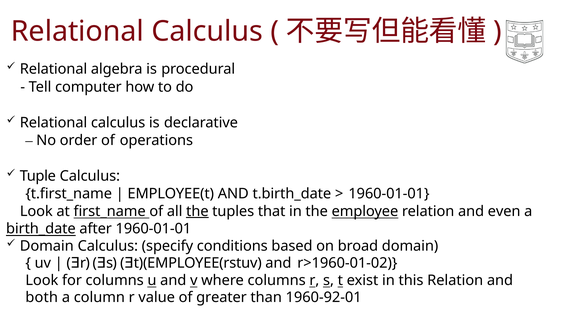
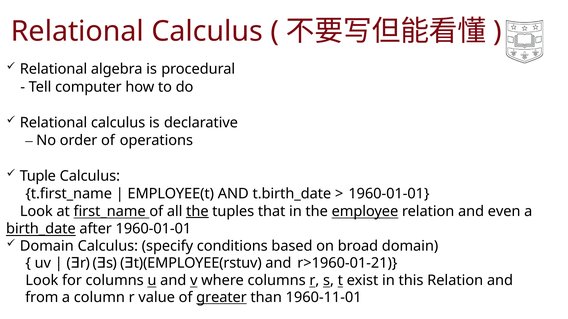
r>1960-01-02: r>1960-01-02 -> r>1960-01-21 (347, 264)
both: both -> from (42, 298)
greater underline: none -> present (222, 298)
1960-92-01: 1960-92-01 -> 1960-11-01 (324, 298)
